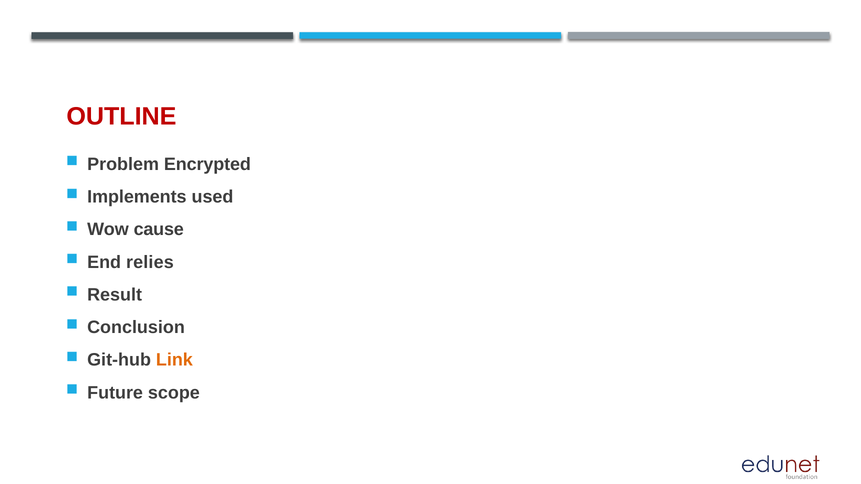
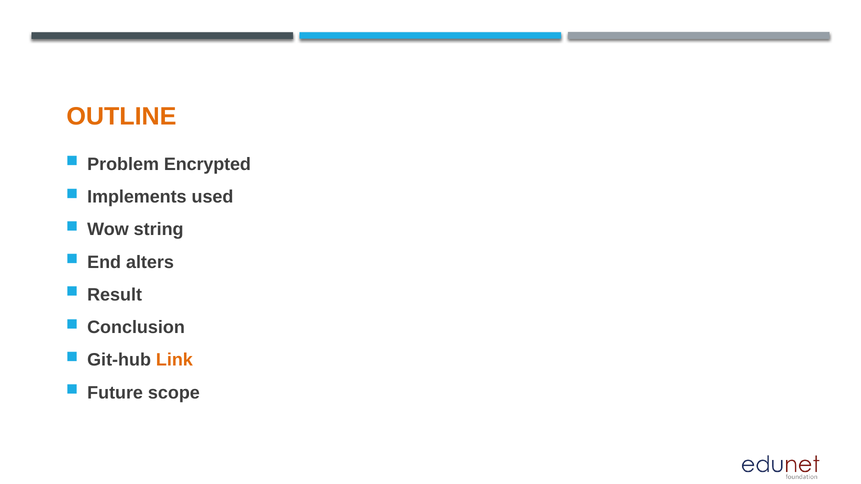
OUTLINE colour: red -> orange (121, 116)
cause: cause -> string (159, 230)
relies: relies -> alters (150, 262)
